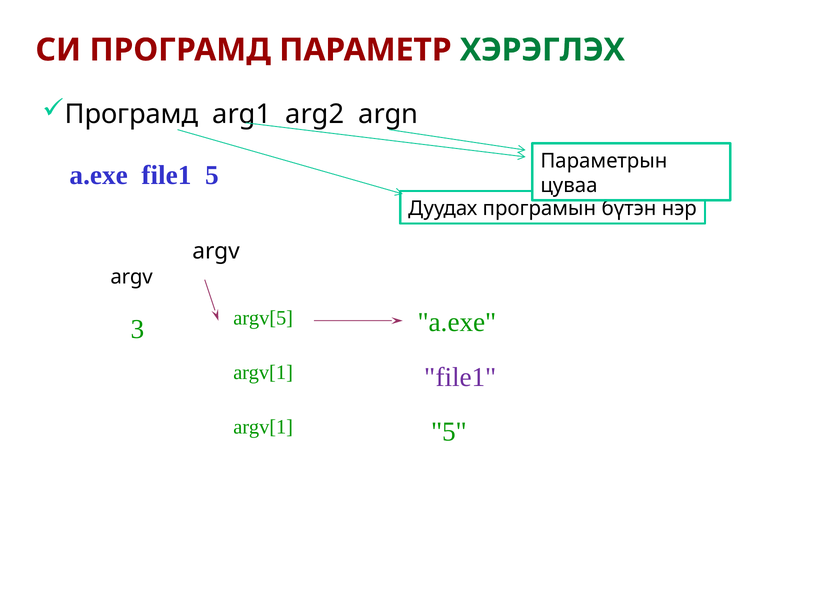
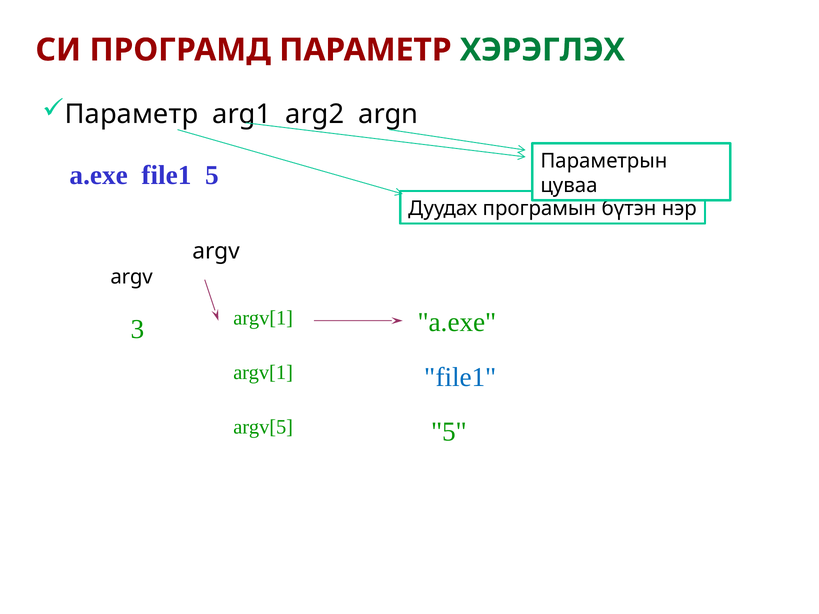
Програмд: Програмд -> Параметр (131, 114)
argv[5: argv[5 -> argv[1 (263, 318)
file1 colour: purple -> blue (461, 377)
argv[1: argv[1 -> argv[5 (263, 427)
